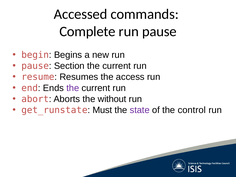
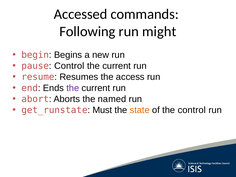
Complete: Complete -> Following (87, 31)
run pause: pause -> might (159, 31)
pause Section: Section -> Control (69, 66)
without: without -> named (112, 99)
state colour: purple -> orange (140, 110)
